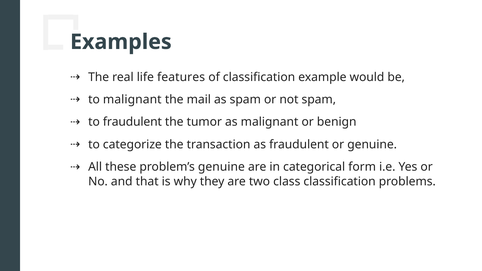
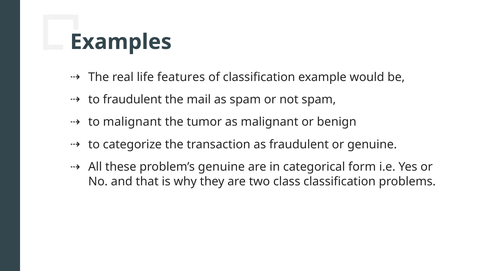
to malignant: malignant -> fraudulent (132, 100)
to fraudulent: fraudulent -> malignant (132, 122)
